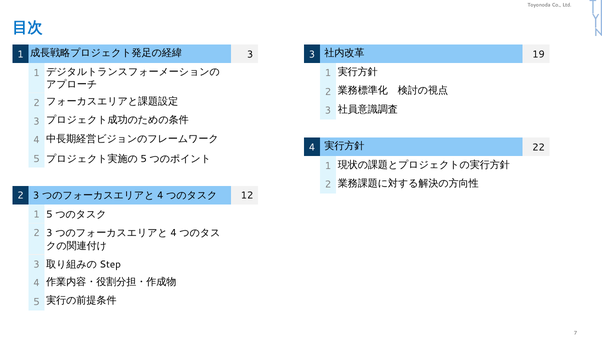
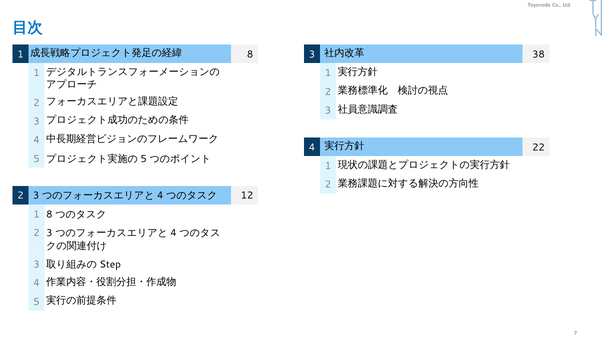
3: 3 -> 8 (250, 54)
19: 19 -> 38 (538, 54)
1 5: 5 -> 8 (49, 214)
